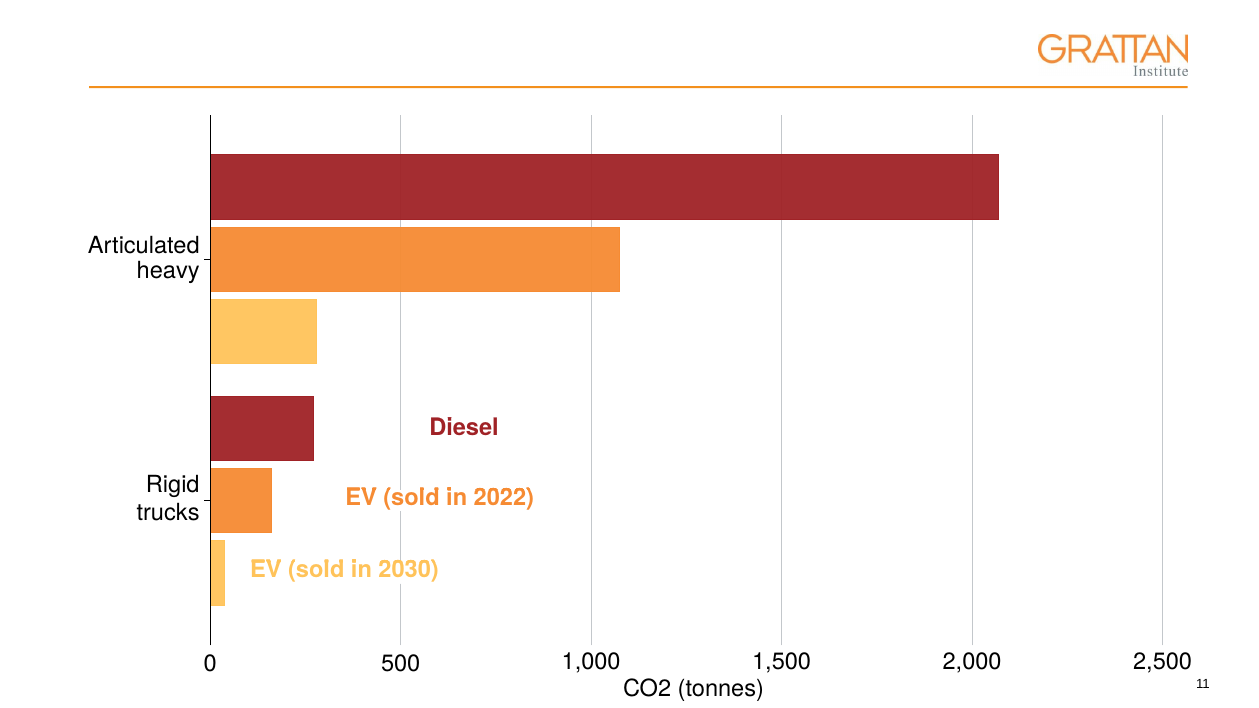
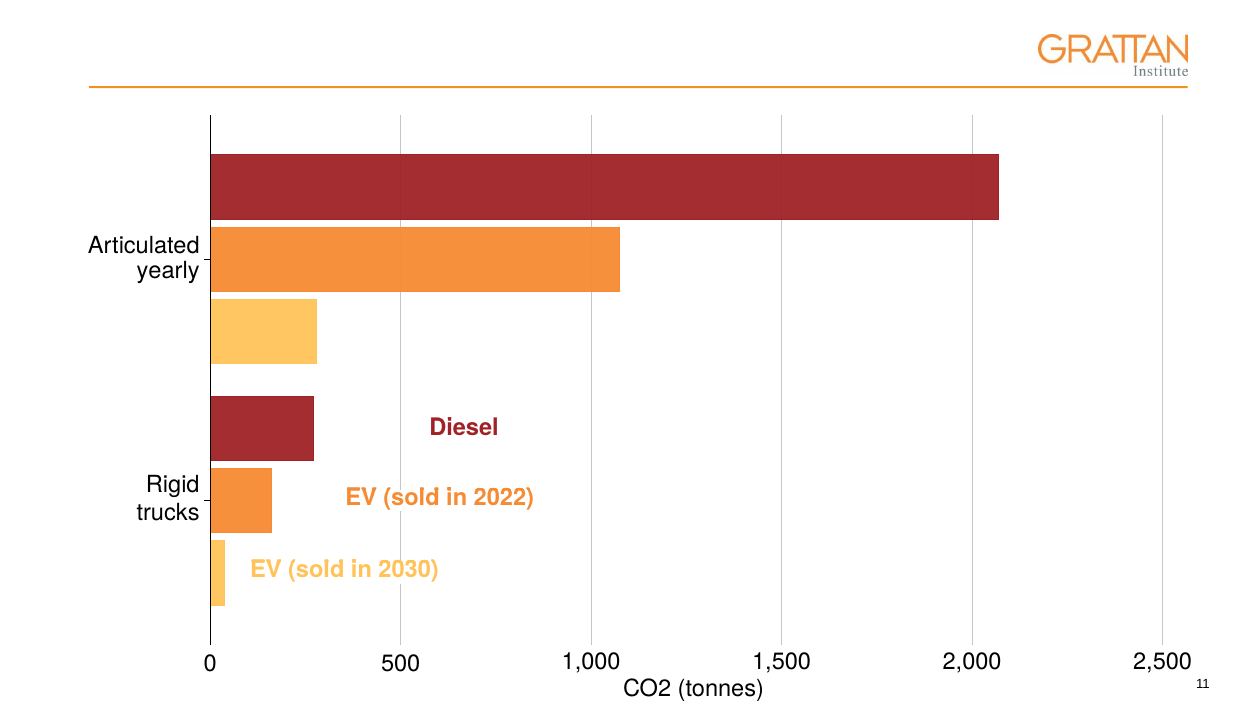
heavy: heavy -> yearly (168, 271)
